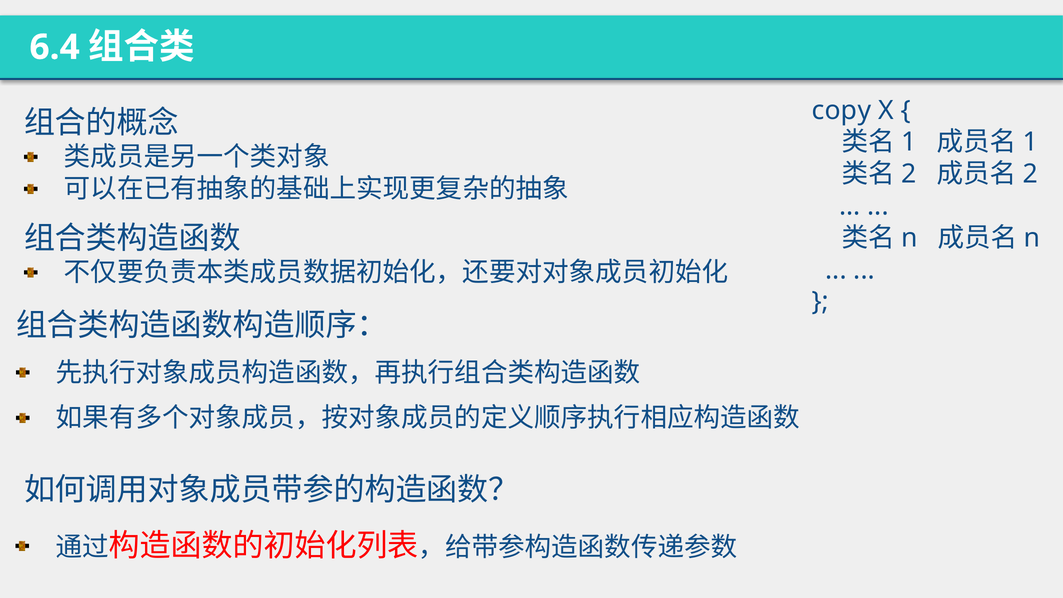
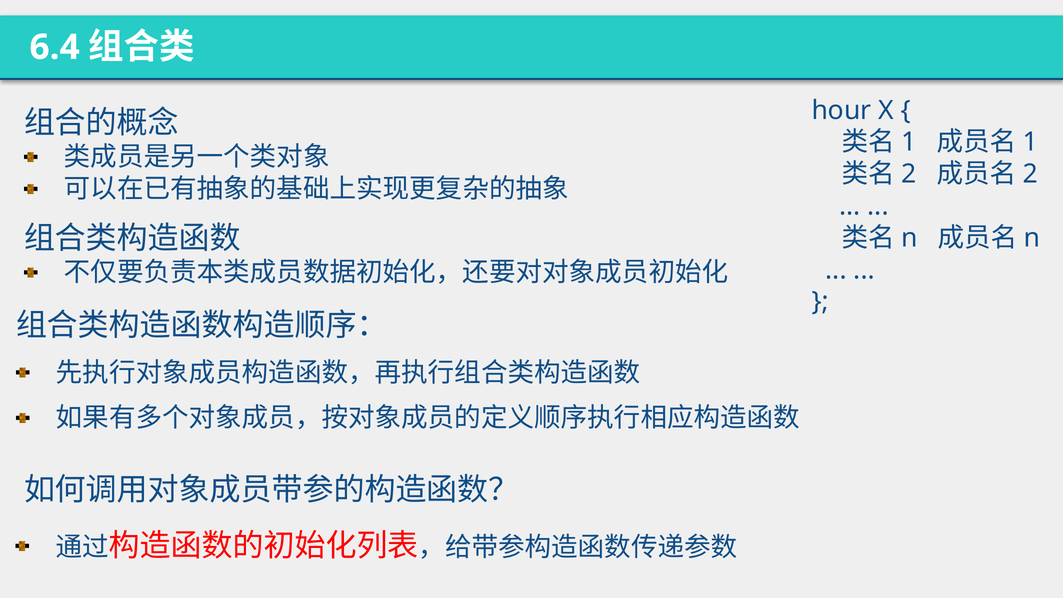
copy: copy -> hour (841, 110)
